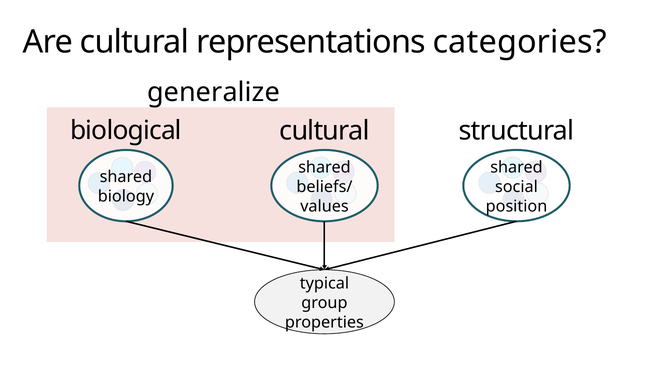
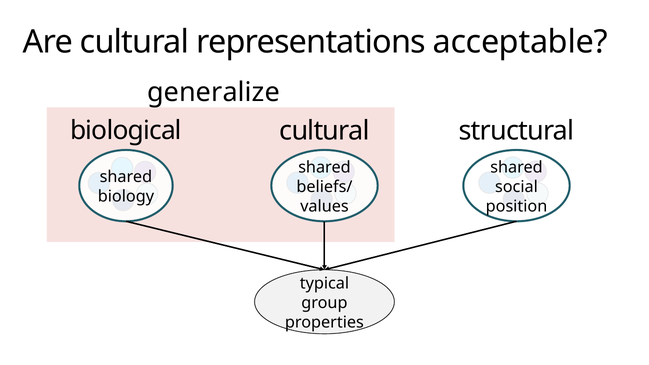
categories: categories -> acceptable (520, 42)
